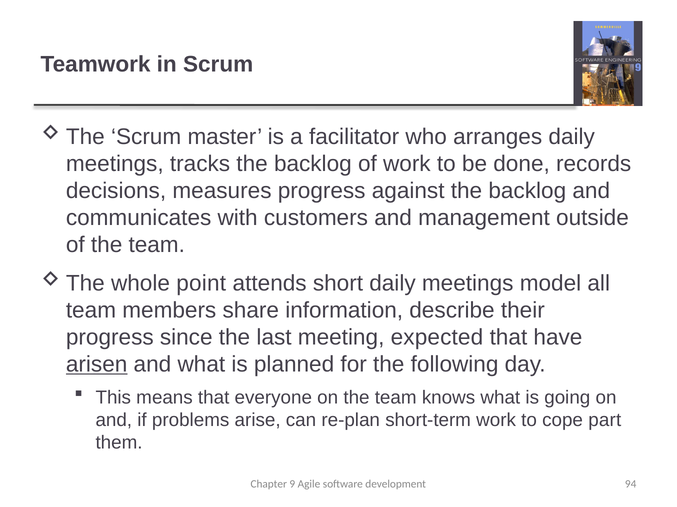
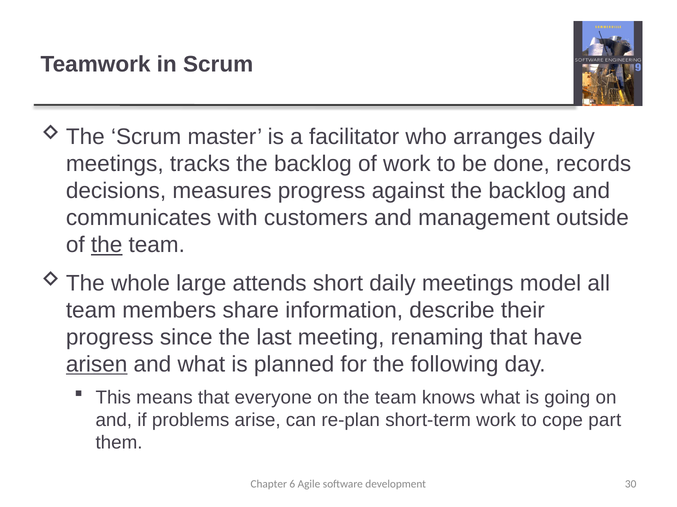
the underline: none -> present (107, 245)
point: point -> large (201, 284)
expected: expected -> renaming (437, 338)
9: 9 -> 6 (292, 485)
94: 94 -> 30 (631, 485)
